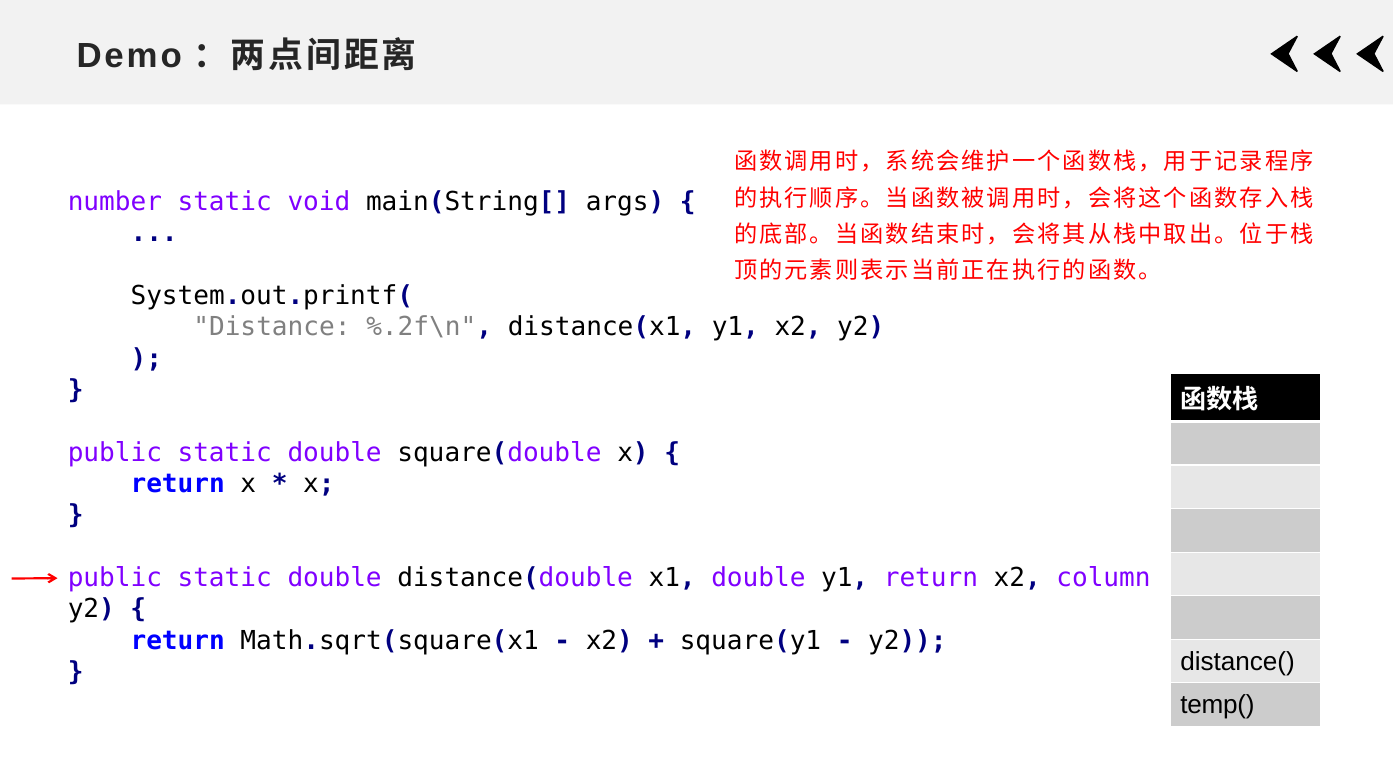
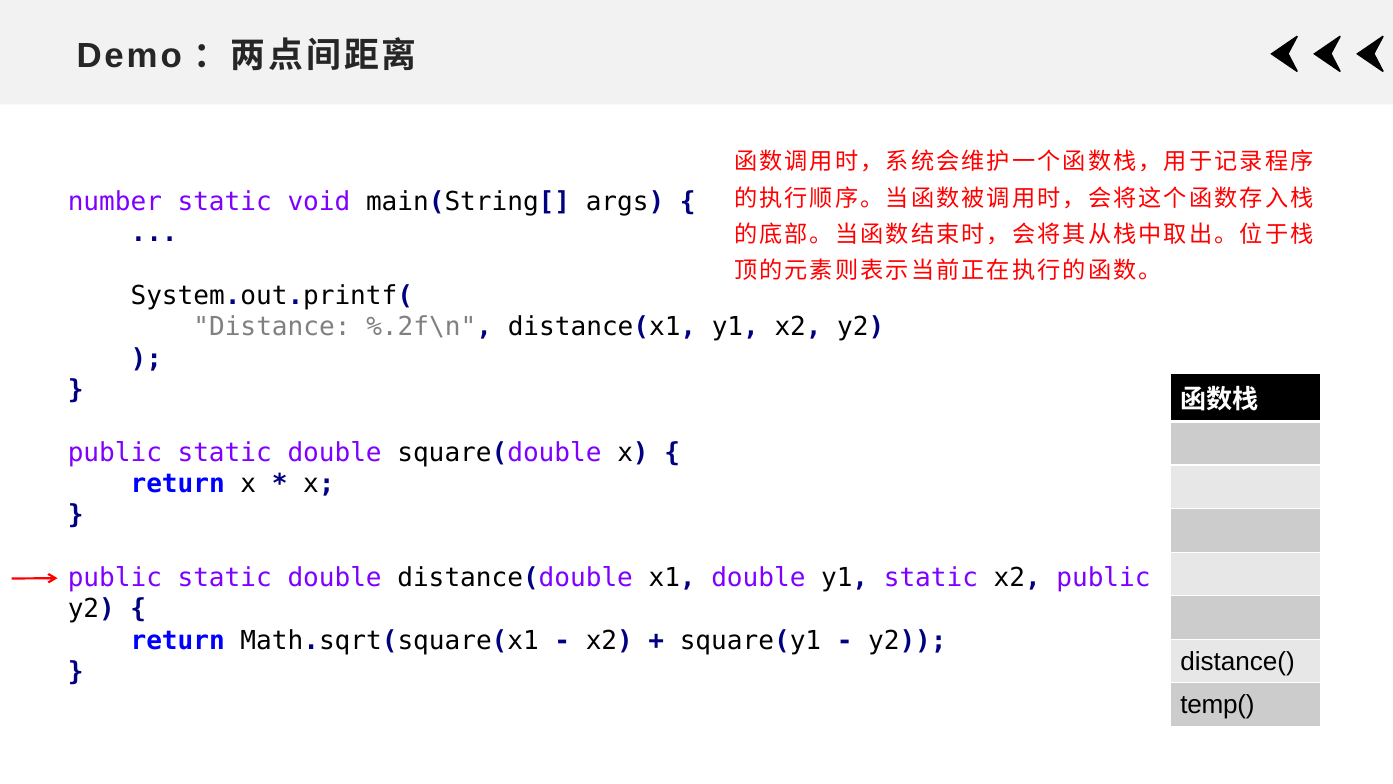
y1 return: return -> static (931, 578)
x2 column: column -> public (1103, 578)
